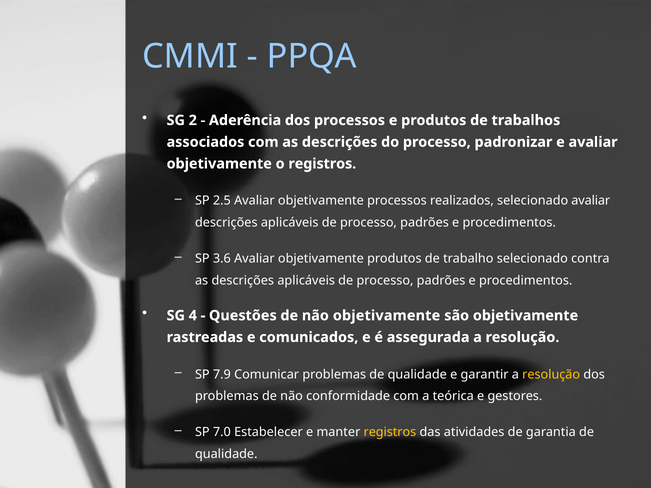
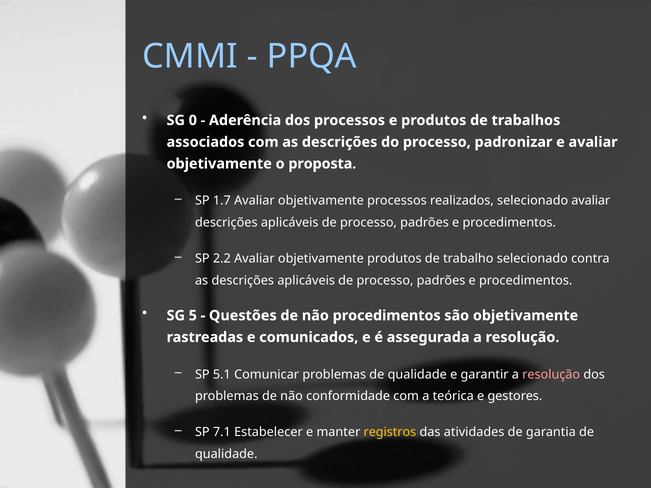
2: 2 -> 0 (193, 120)
o registros: registros -> proposta (322, 164)
2.5: 2.5 -> 1.7 (222, 201)
3.6: 3.6 -> 2.2 (222, 259)
4: 4 -> 5 (193, 316)
não objetivamente: objetivamente -> procedimentos (387, 316)
7.9: 7.9 -> 5.1 (222, 375)
resolução colour: yellow -> pink (551, 375)
7.0: 7.0 -> 7.1 (222, 432)
